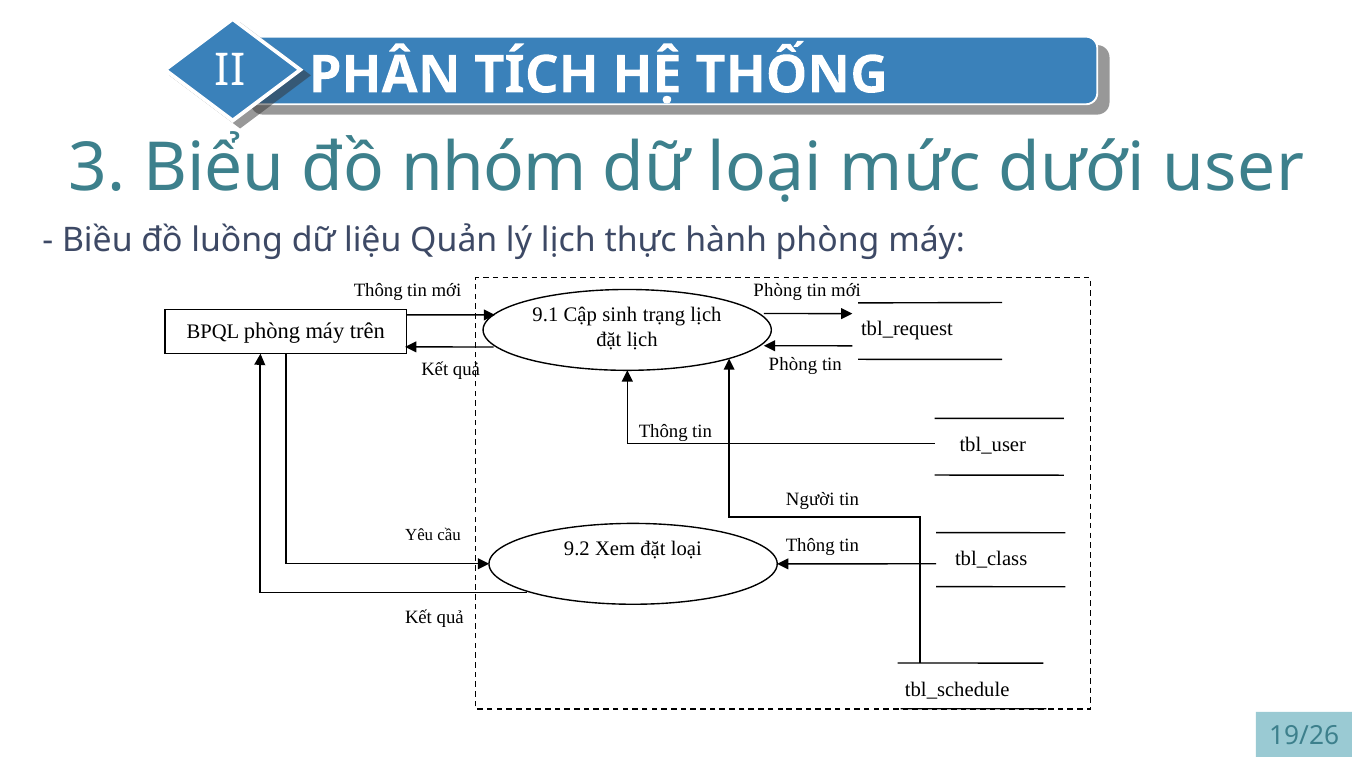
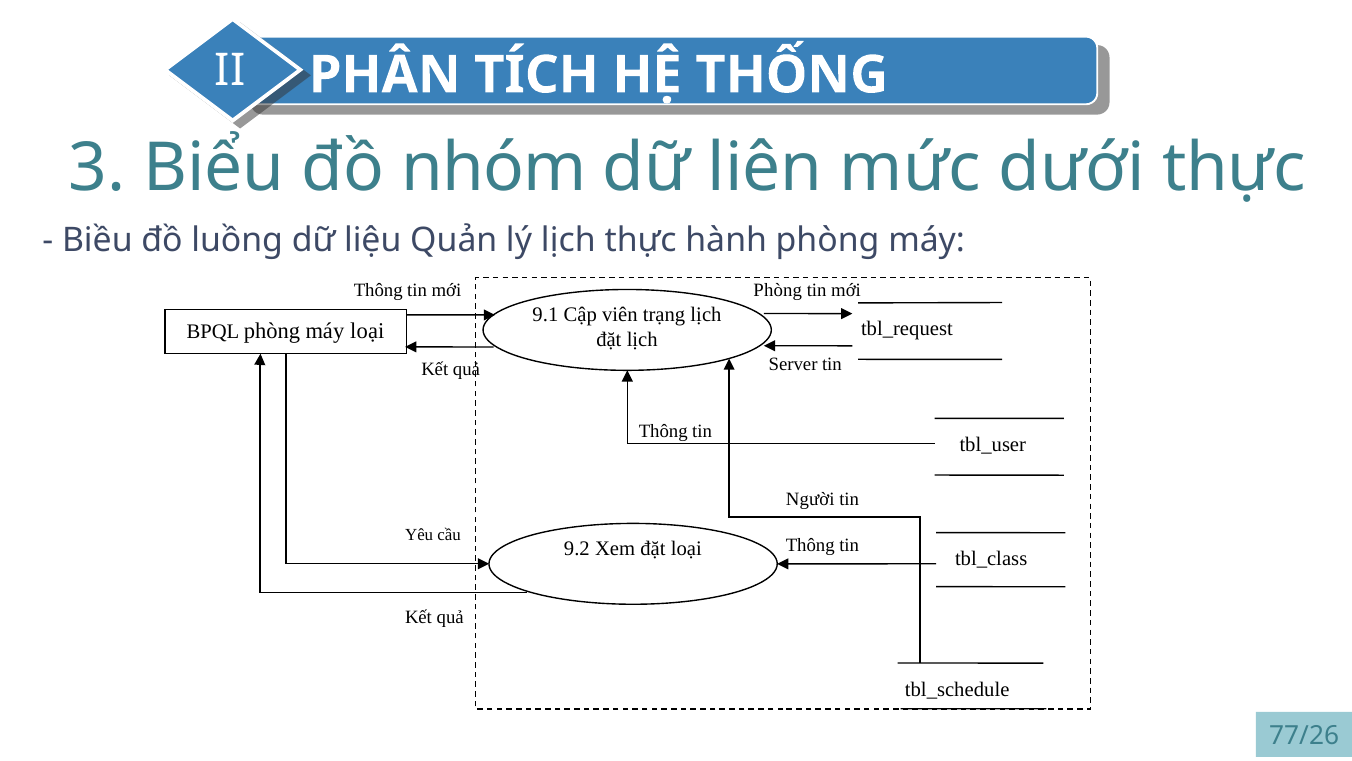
dữ loại: loại -> liên (765, 168)
dưới user: user -> thực (1234, 168)
sinh: sinh -> viên (620, 315)
máy trên: trên -> loại (367, 331)
quả Phòng: Phòng -> Server (793, 364)
19/26: 19/26 -> 77/26 (1304, 736)
